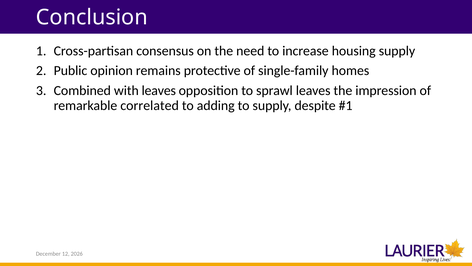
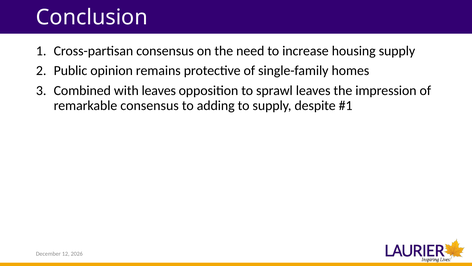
remarkable correlated: correlated -> consensus (150, 105)
